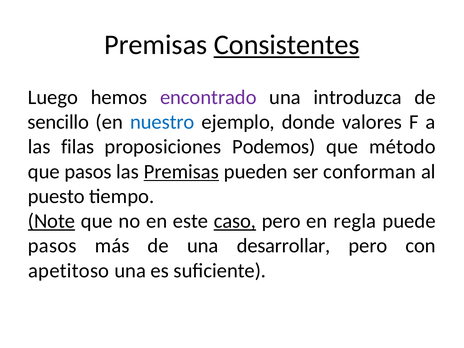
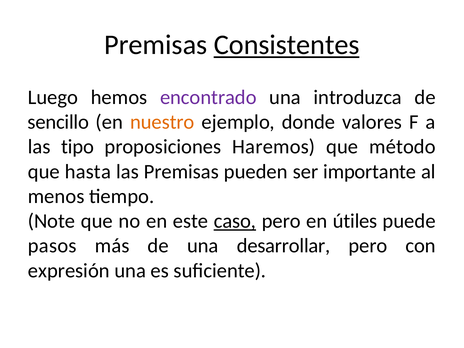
nuestro colour: blue -> orange (162, 122)
filas: filas -> tipo (78, 147)
Podemos: Podemos -> Haremos (274, 147)
que pasos: pasos -> hasta (88, 172)
Premisas underline: present -> none (181, 172)
conforman: conforman -> importante (370, 172)
puesto: puesto -> menos (56, 196)
Note underline: present -> none (52, 221)
regla: regla -> útiles (355, 221)
apetitoso: apetitoso -> expresión (69, 271)
